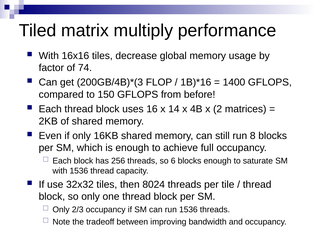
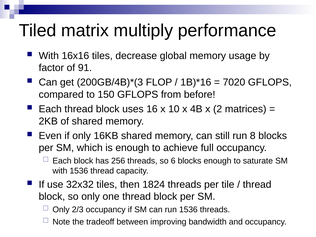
74: 74 -> 91 (85, 68)
1400: 1400 -> 7020 (234, 82)
14: 14 -> 10 (174, 109)
8024: 8024 -> 1824 (154, 185)
